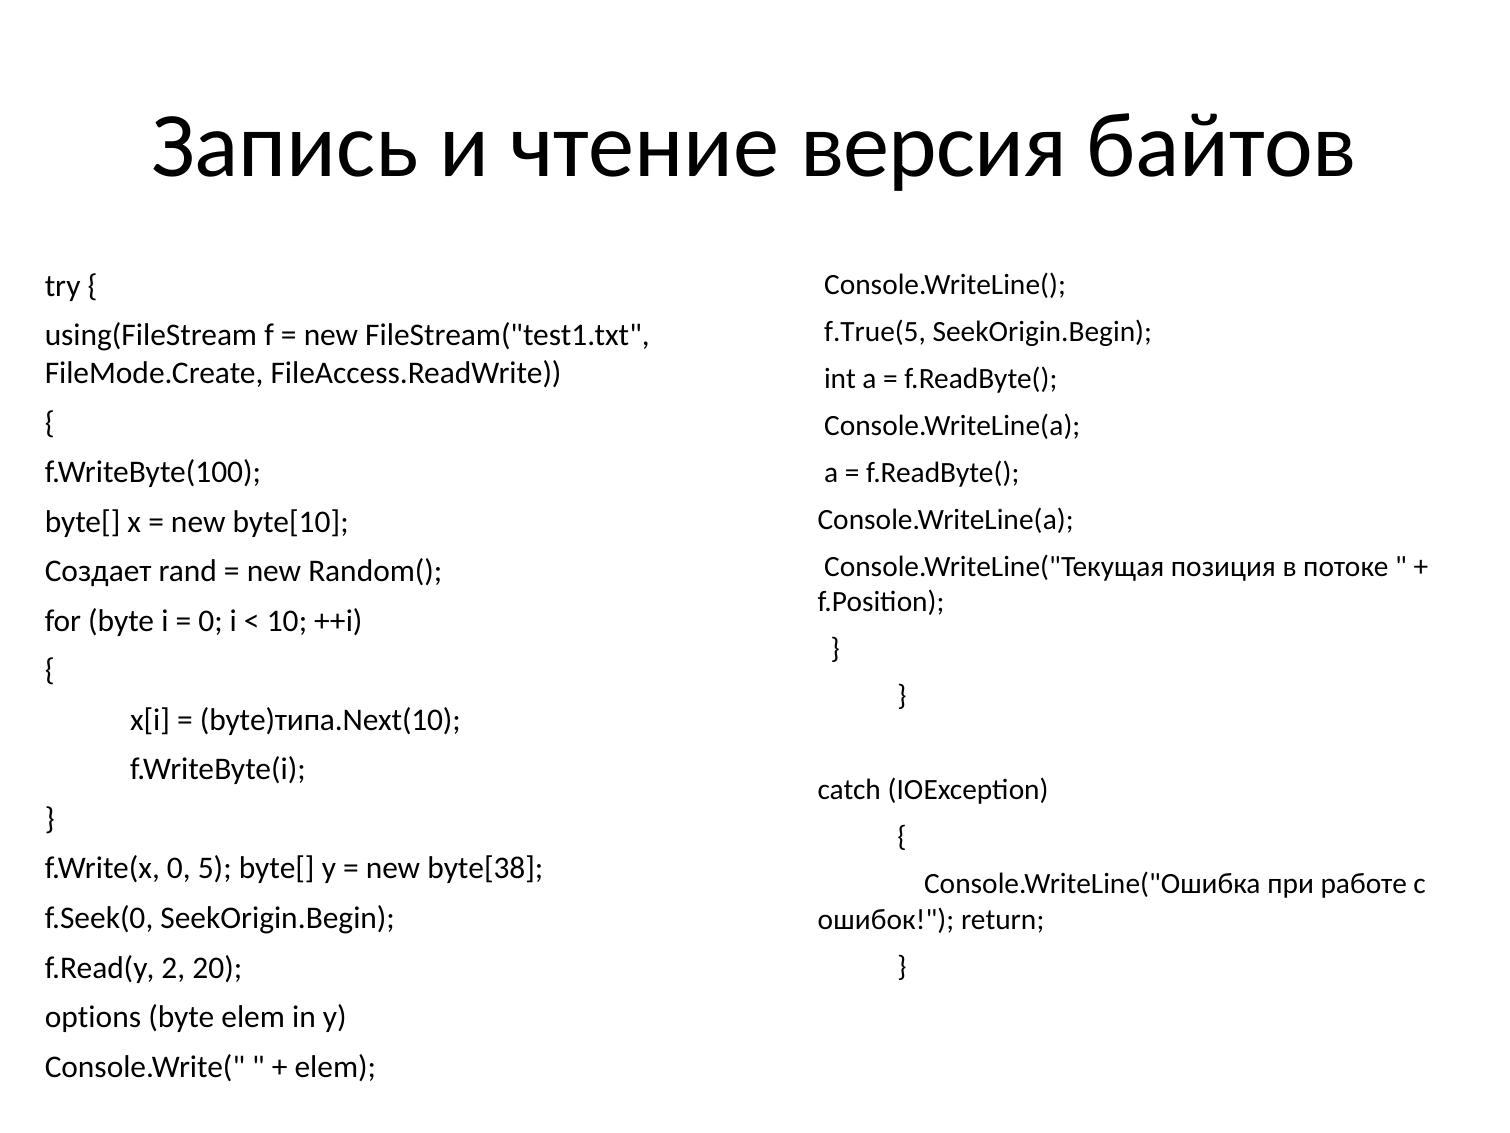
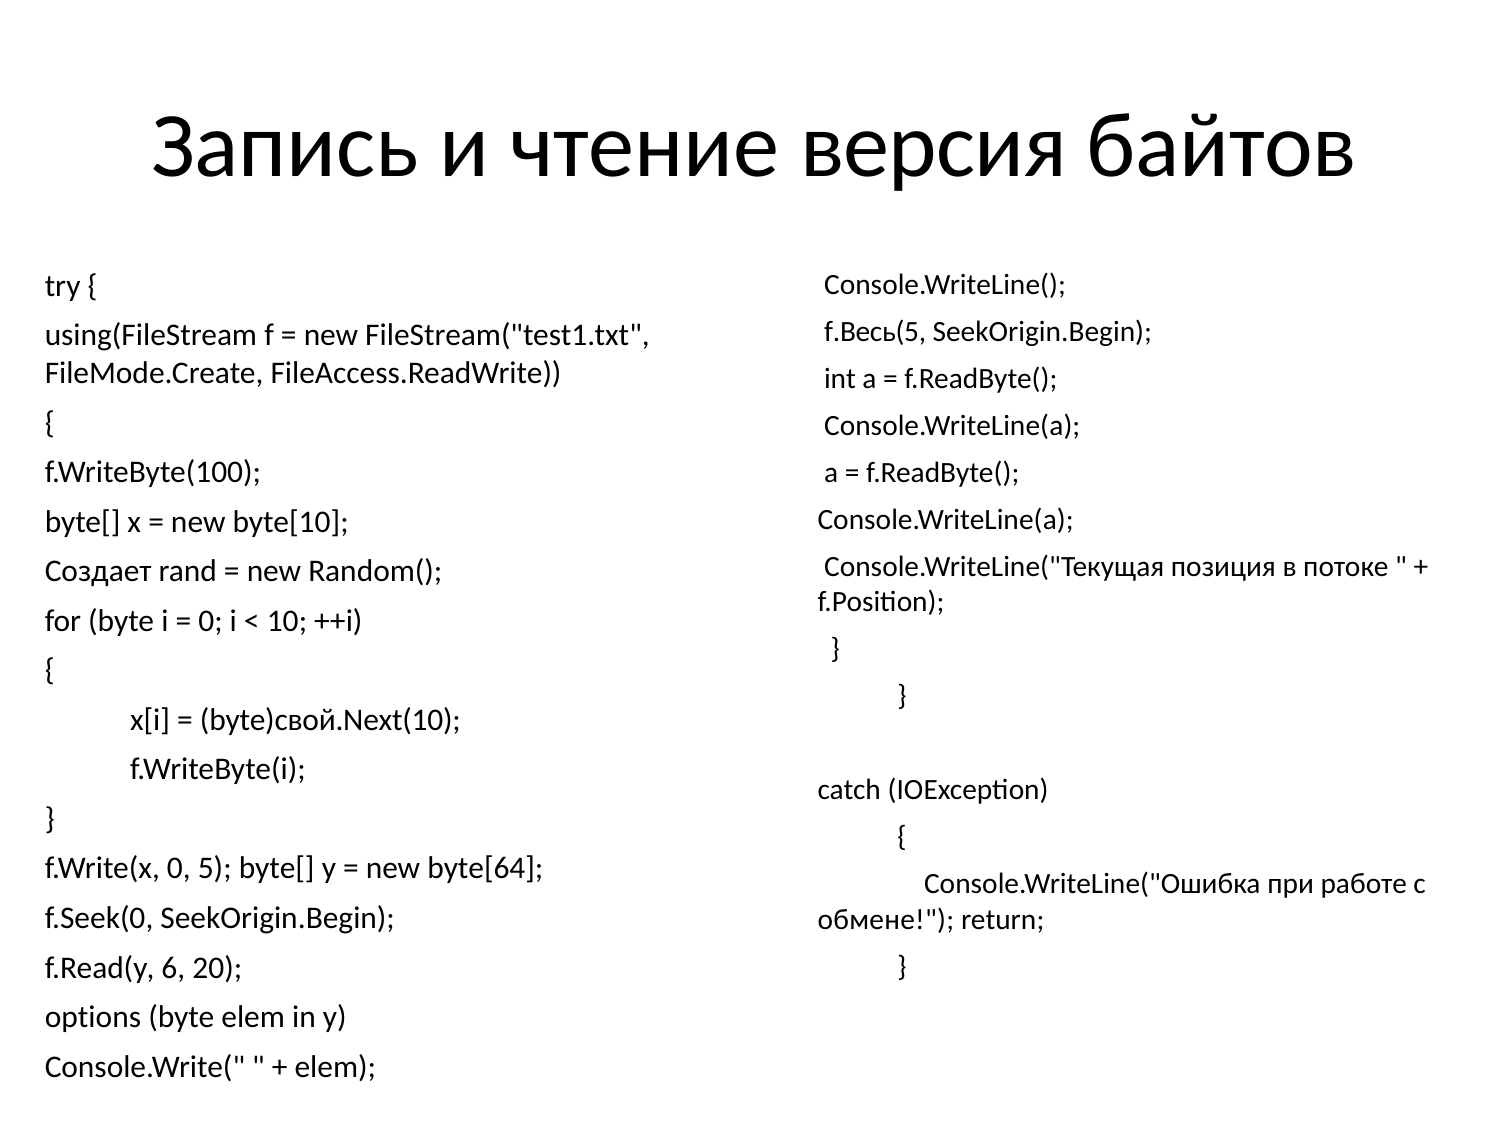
f.True(5: f.True(5 -> f.Весь(5 (875, 331)
byte)типа.Next(10: byte)типа.Next(10 -> byte)свой.Next(10 (330, 720)
byte[38: byte[38 -> byte[64 (485, 868)
ошибок: ошибок -> обмене (886, 919)
2: 2 -> 6 (173, 967)
